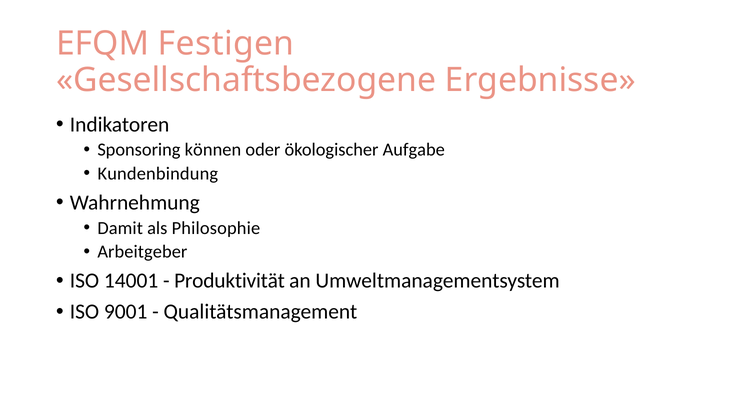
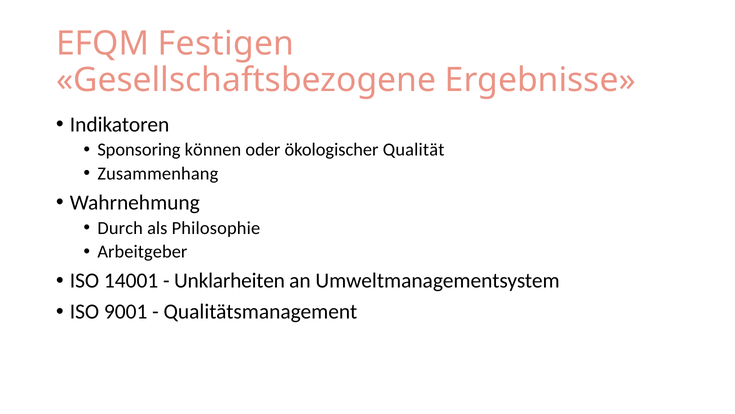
Aufgabe: Aufgabe -> Qualität (414, 150)
Kundenbindung: Kundenbindung -> Zusammenhang (158, 173)
Damit: Damit -> Durch (120, 228)
Produktivität: Produktivität -> Unklarheiten (230, 281)
